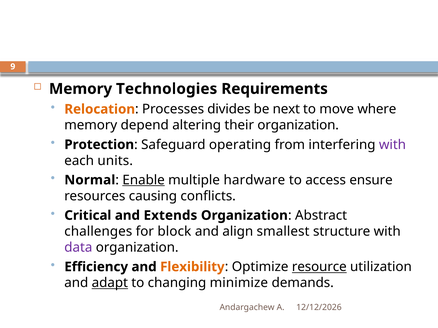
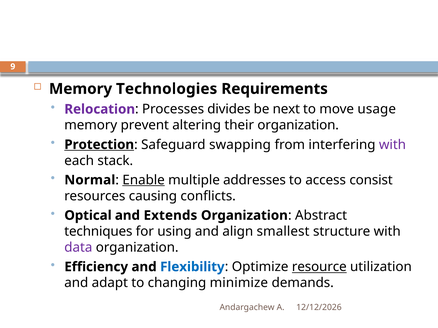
Relocation colour: orange -> purple (100, 109)
where: where -> usage (377, 109)
depend: depend -> prevent (145, 125)
Protection underline: none -> present (99, 145)
operating: operating -> swapping (240, 145)
units: units -> stack (115, 161)
hardware: hardware -> addresses (254, 180)
ensure: ensure -> consist (371, 180)
Critical: Critical -> Optical (88, 216)
challenges: challenges -> techniques (98, 232)
block: block -> using (174, 232)
Flexibility colour: orange -> blue (192, 267)
adapt underline: present -> none (110, 283)
